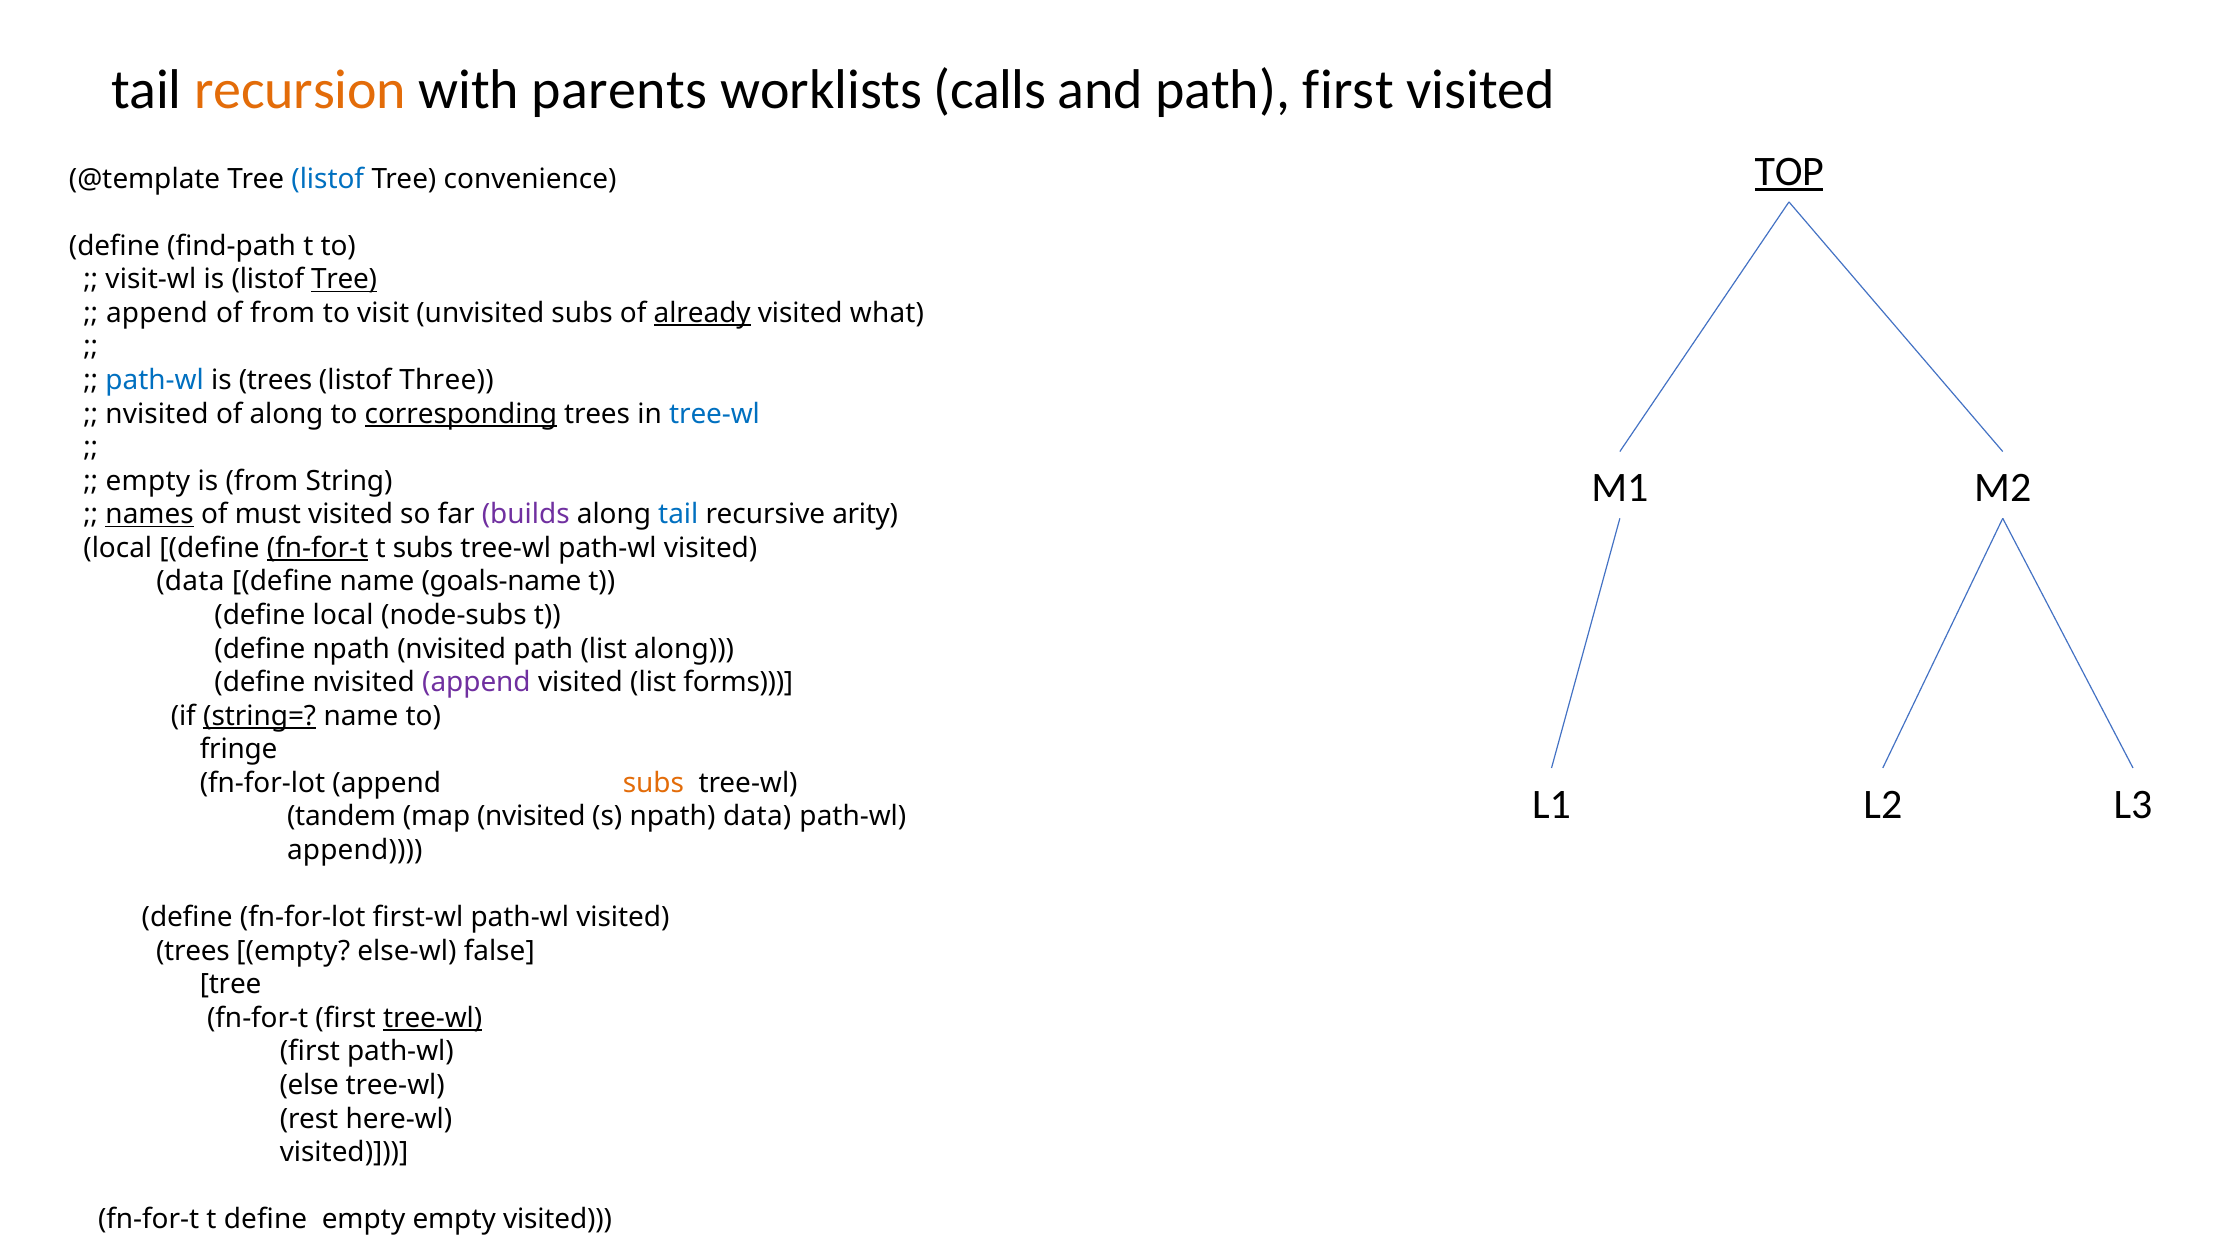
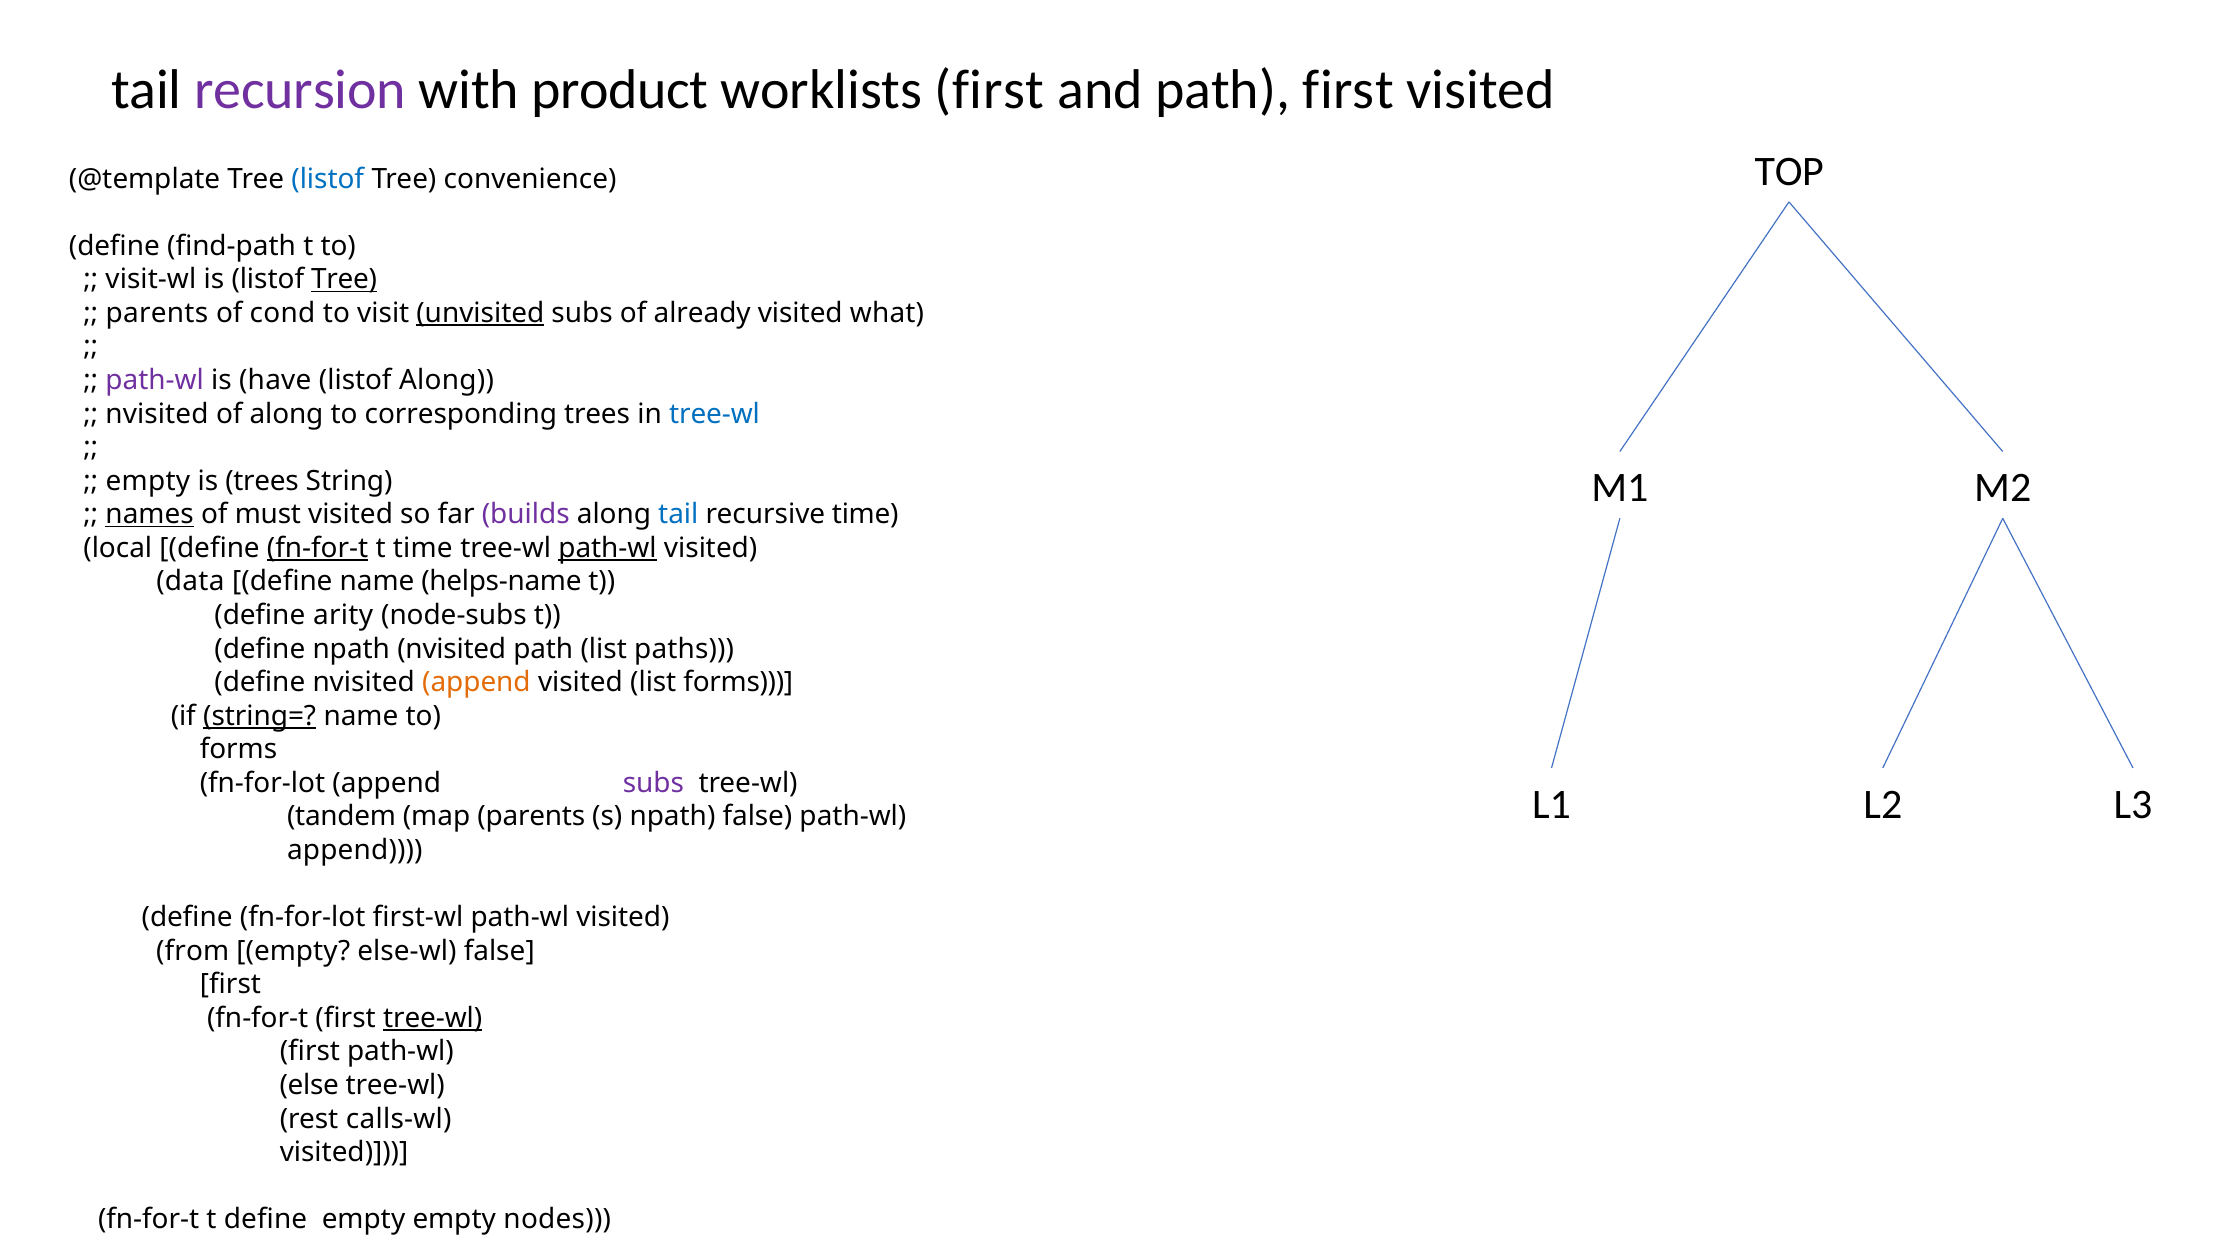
recursion colour: orange -> purple (300, 90)
parents: parents -> product (620, 90)
worklists calls: calls -> first (989, 90)
TOP underline: present -> none (1789, 171)
append: append -> parents (157, 313)
of from: from -> cond (283, 313)
unvisited underline: none -> present (480, 313)
already underline: present -> none (702, 313)
path-wl colour: blue -> purple (155, 380)
is trees: trees -> have (275, 380)
listof Three: Three -> Along (447, 380)
corresponding underline: present -> none (461, 414)
is from: from -> trees (262, 481)
recursive arity: arity -> time (865, 515)
t subs: subs -> time (423, 548)
path-wl underline: none -> present (607, 548)
goals-name: goals-name -> helps-name (501, 582)
define local: local -> arity (343, 615)
list along: along -> paths (684, 649)
append colour: purple -> orange (476, 682)
fringe: fringe -> forms (239, 750)
subs colour: orange -> purple (653, 783)
map nvisited: nvisited -> parents (531, 817)
npath data: data -> false (757, 817)
trees: trees -> from (193, 951)
tree: tree -> first (230, 985)
here-wl: here-wl -> calls-wl (399, 1119)
empty visited: visited -> nodes (557, 1220)
